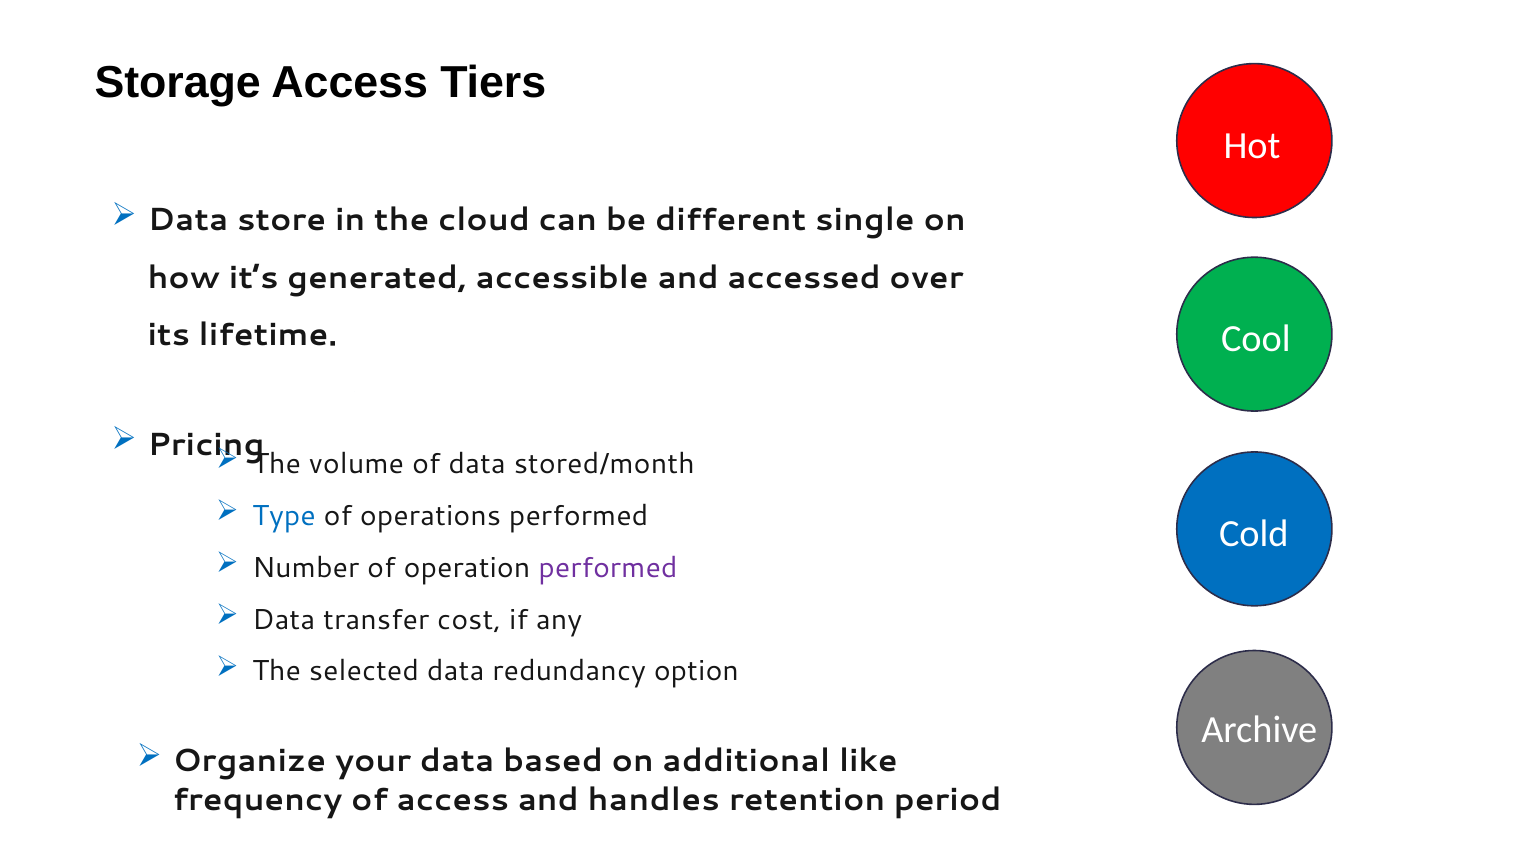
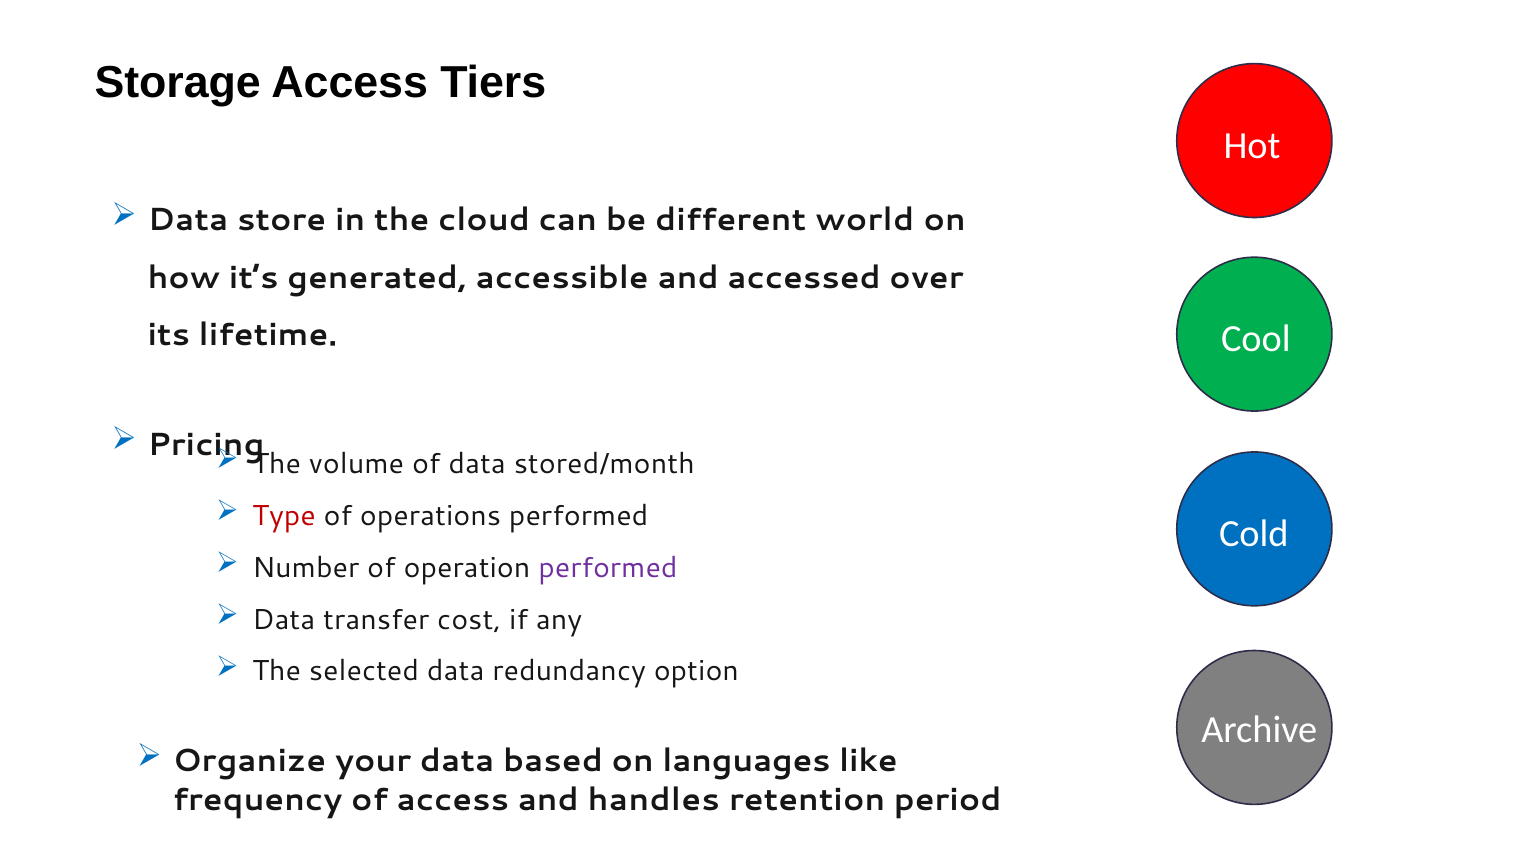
single: single -> world (865, 220)
Type colour: blue -> red (284, 516)
additional: additional -> languages (747, 761)
